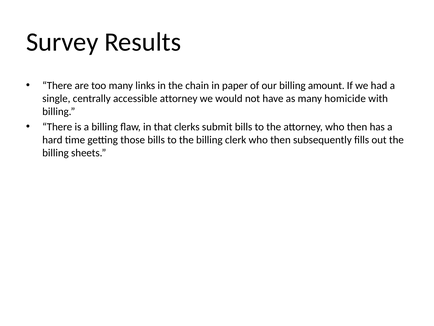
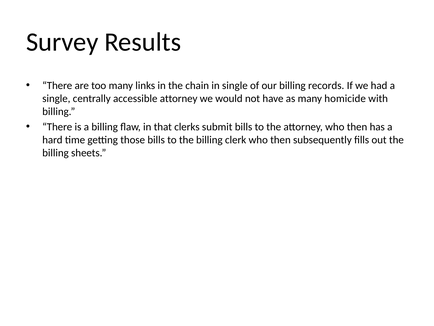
in paper: paper -> single (235, 85)
amount: amount -> records (326, 85)
